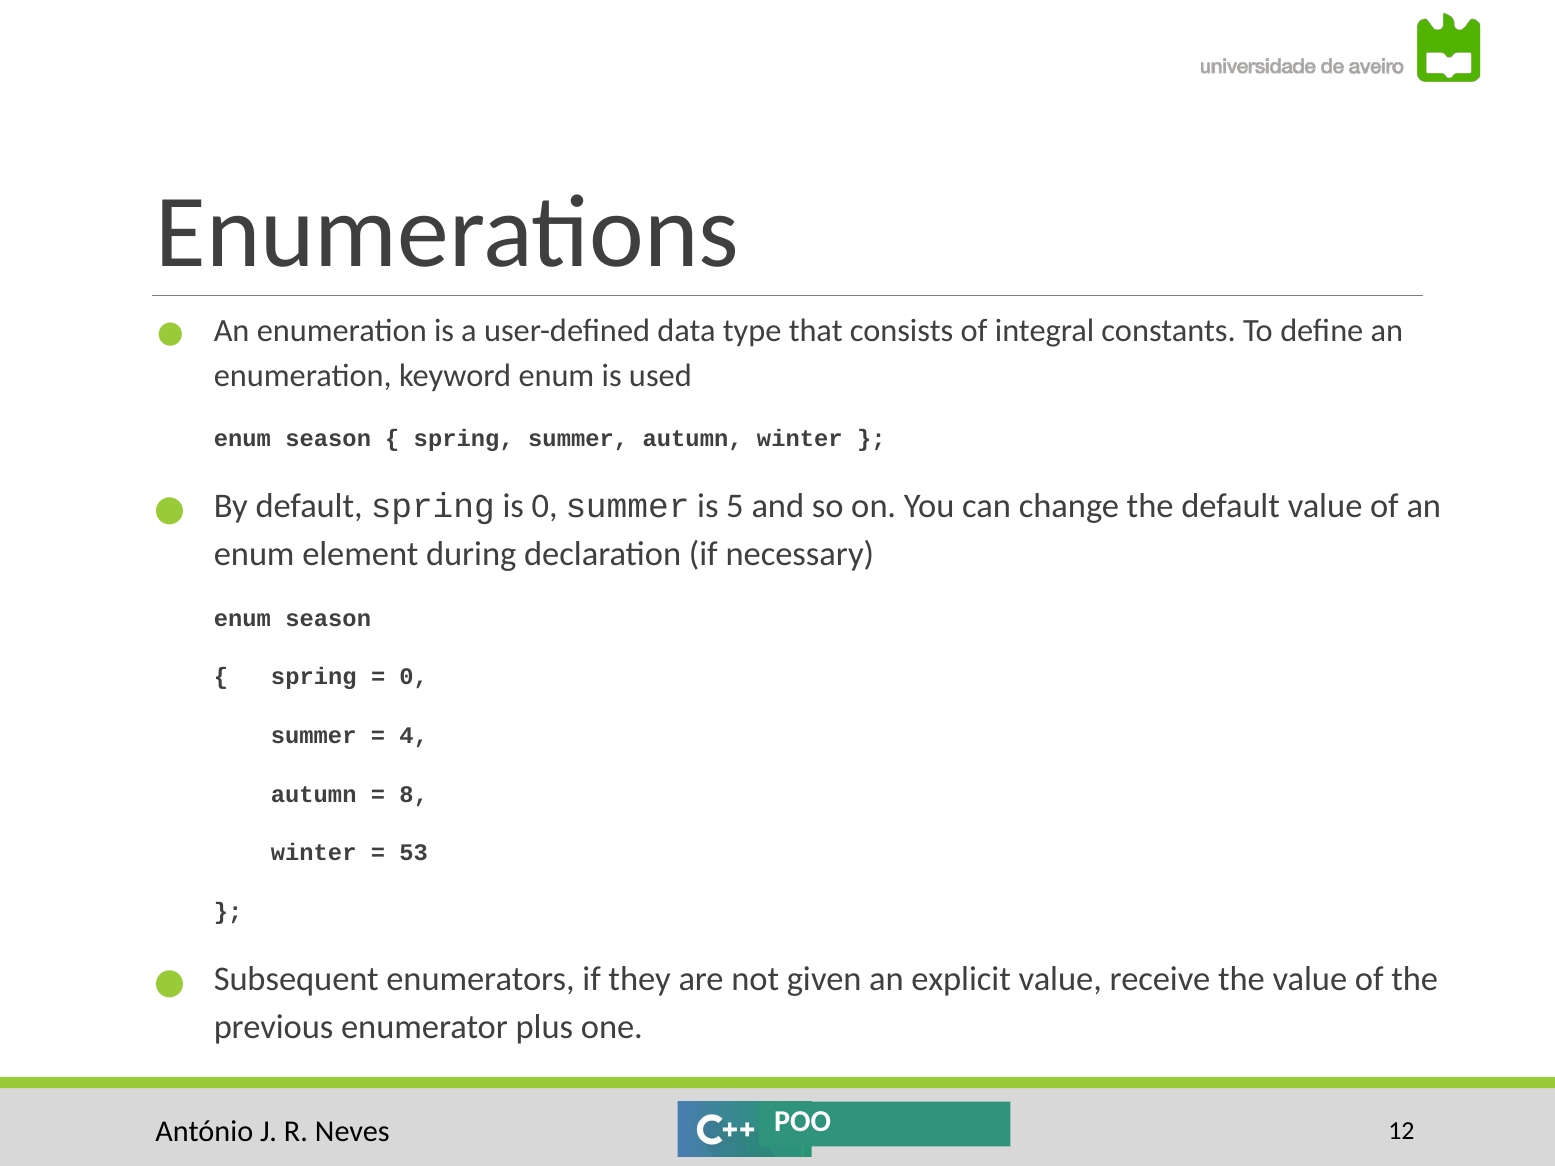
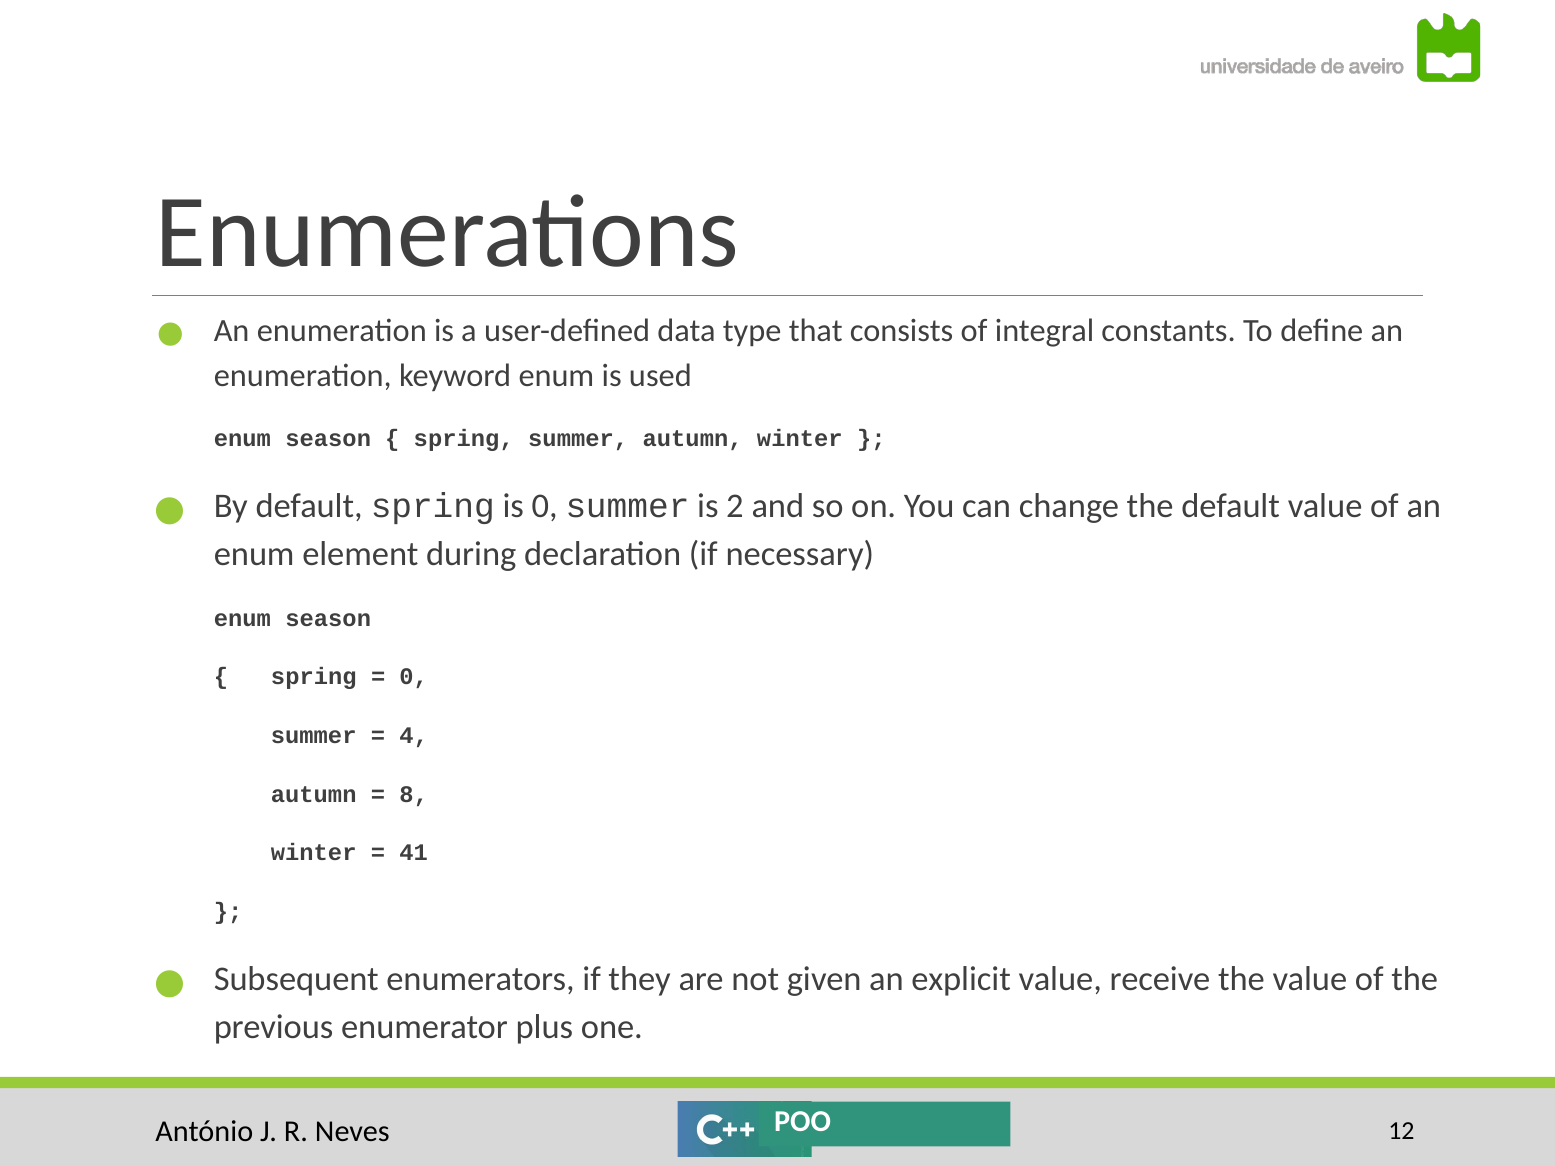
5: 5 -> 2 (735, 506)
53: 53 -> 41 (414, 853)
